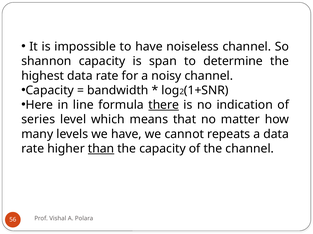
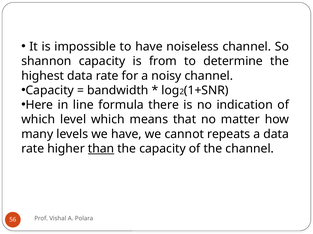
span: span -> from (163, 61)
there underline: present -> none (164, 105)
series: series -> which (38, 120)
